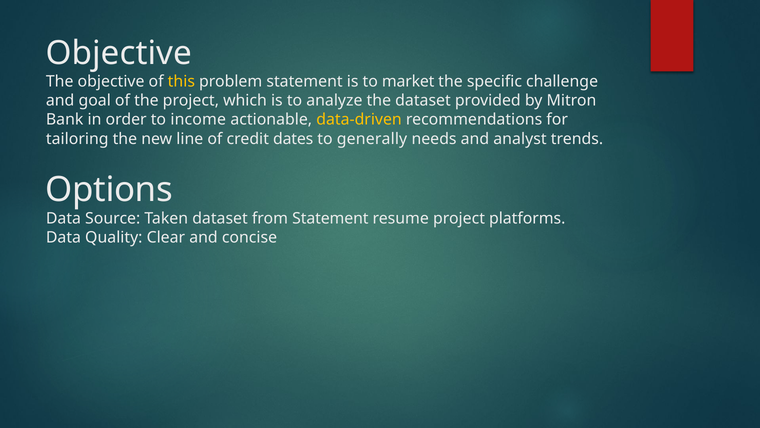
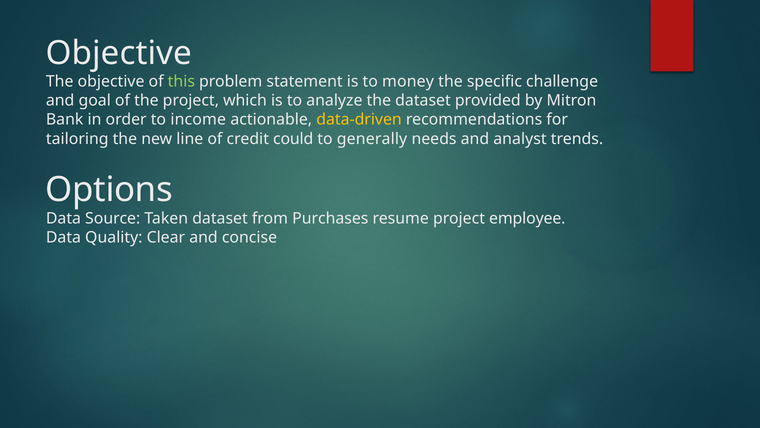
this colour: yellow -> light green (181, 82)
market: market -> money (408, 82)
dates: dates -> could (293, 139)
from Statement: Statement -> Purchases (330, 218)
platforms: platforms -> employee (527, 218)
